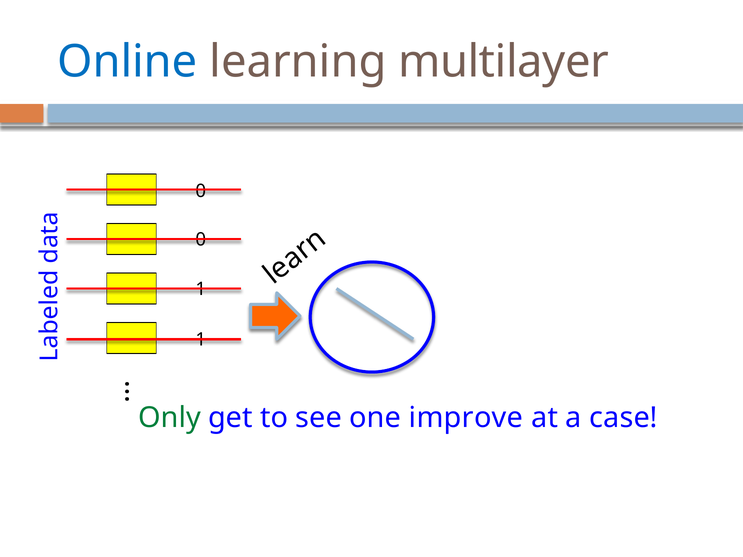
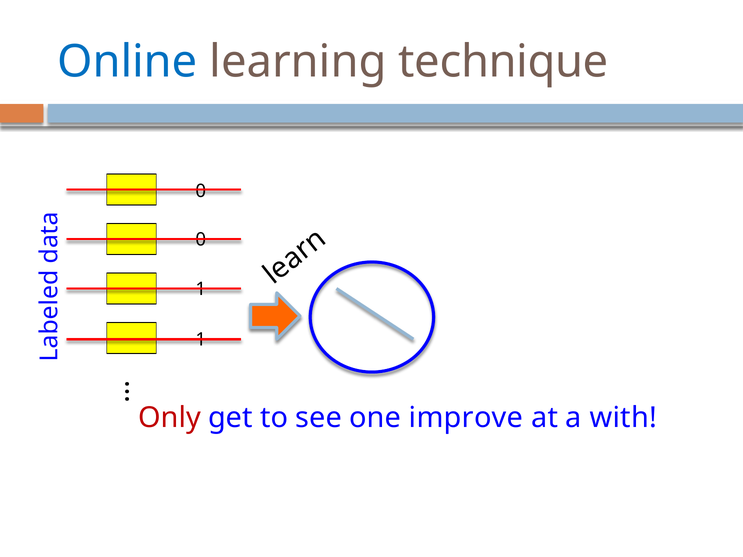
multilayer: multilayer -> technique (503, 62)
Only colour: green -> red (170, 418)
case: case -> with (623, 418)
